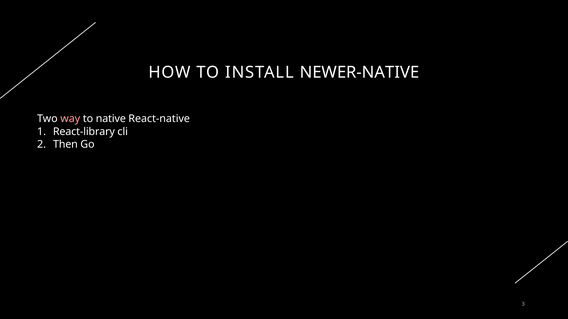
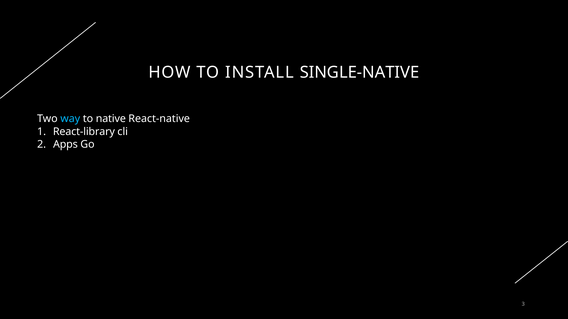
NEWER-NATIVE: NEWER-NATIVE -> SINGLE-NATIVE (360, 72)
way colour: pink -> light blue (70, 119)
Then: Then -> Apps (65, 144)
